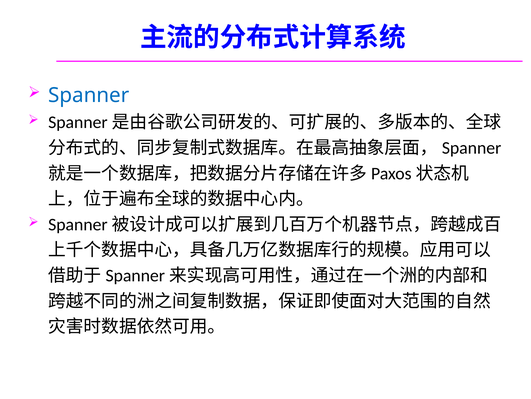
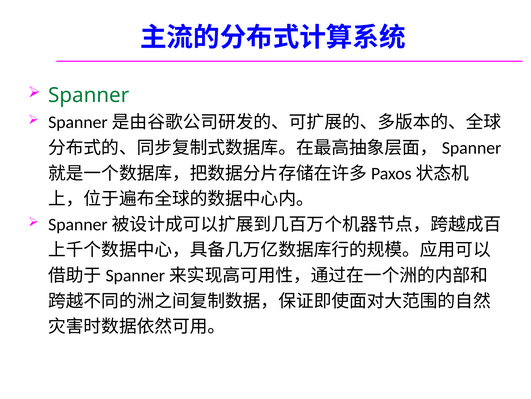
Spanner colour: blue -> green (89, 95)
